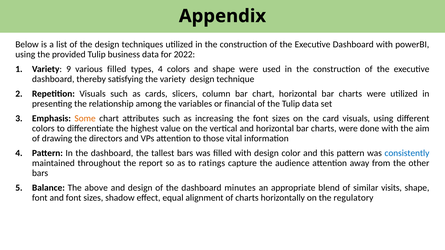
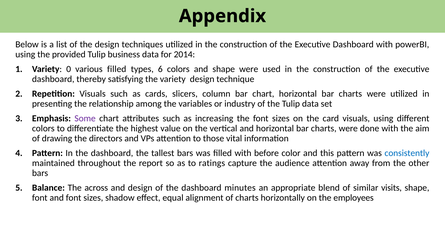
2022: 2022 -> 2014 (184, 55)
9: 9 -> 0 (69, 69)
types 4: 4 -> 6 (160, 69)
financial: financial -> industry (240, 104)
Some colour: orange -> purple (85, 119)
with design: design -> before (266, 153)
above: above -> across (96, 188)
regulatory: regulatory -> employees (354, 198)
